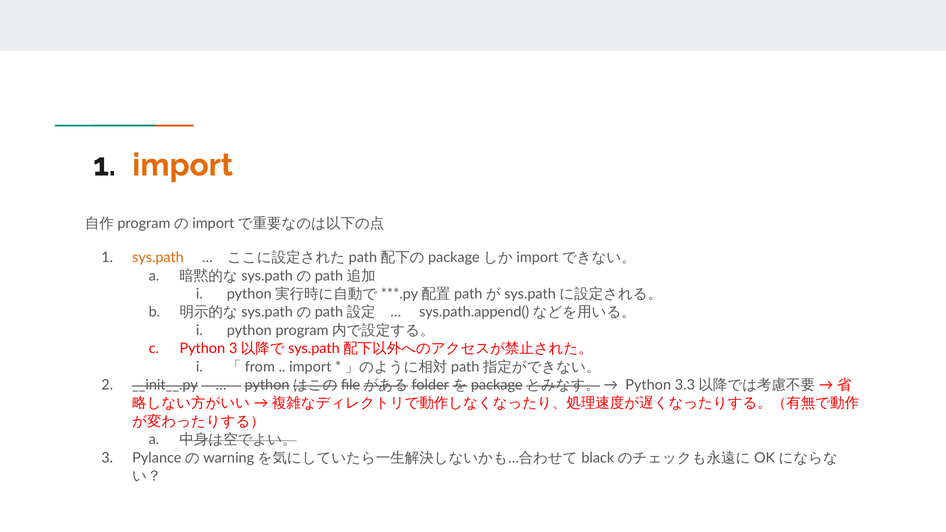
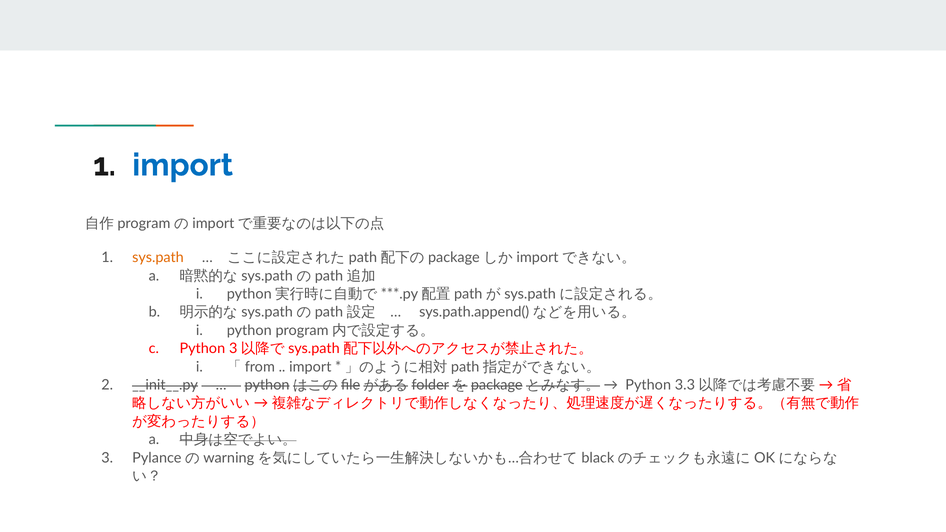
import colour: orange -> blue (183, 165)
